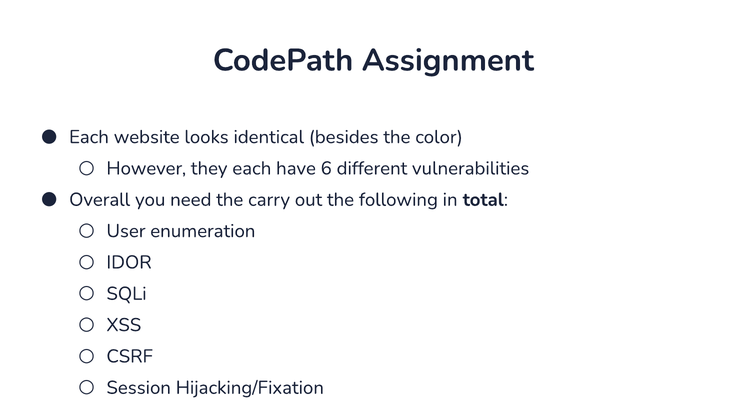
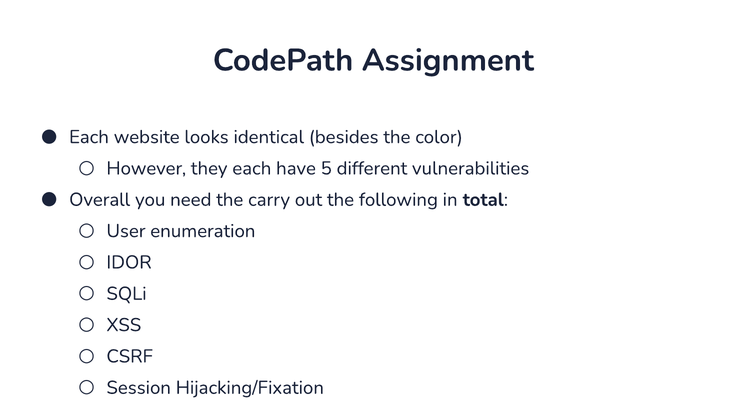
6: 6 -> 5 (326, 168)
